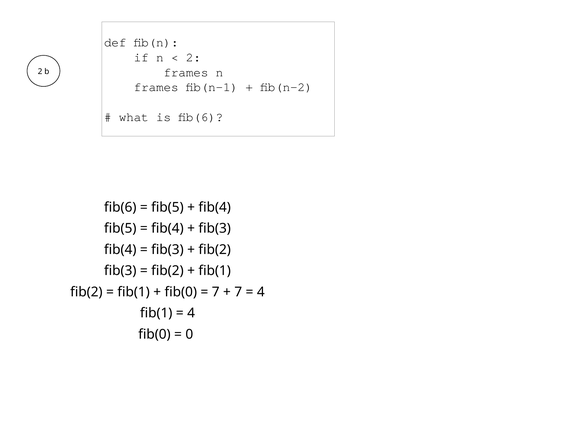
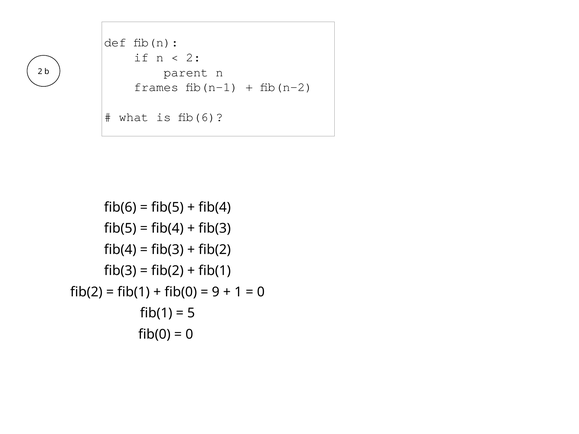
frames: frames -> parent (186, 72)
7: 7 -> 9 (216, 292)
7: 7 -> 1 (238, 292)
4: 4 -> 0 (261, 292)
4: 4 -> 5 (191, 313)
